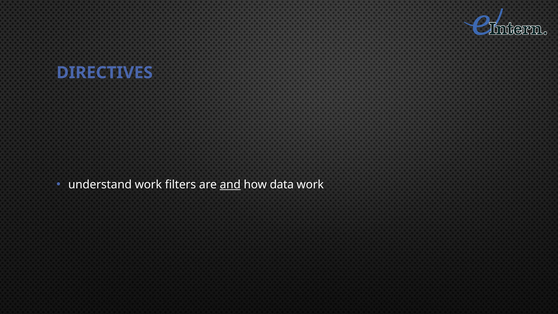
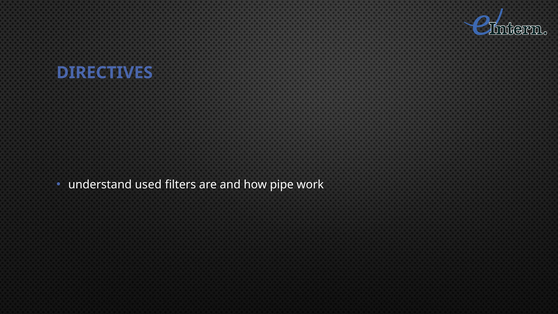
understand work: work -> used (148, 185)
and underline: present -> none (230, 185)
data: data -> pipe (282, 185)
